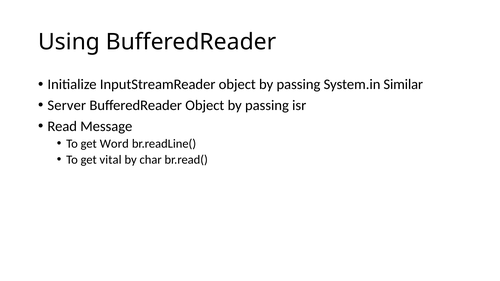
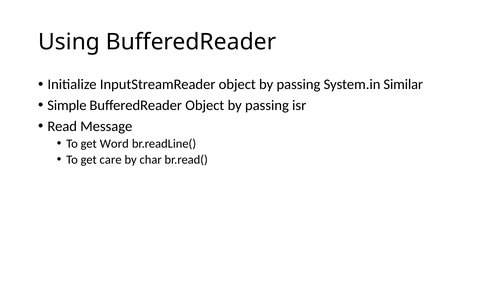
Server: Server -> Simple (67, 106)
vital: vital -> care (111, 160)
